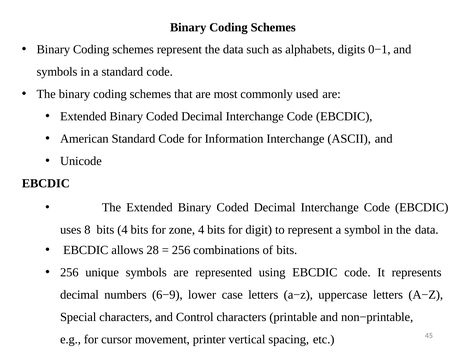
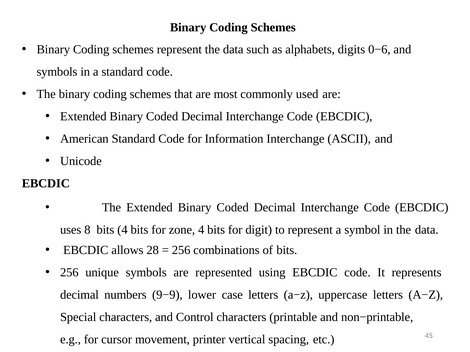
0−1: 0−1 -> 0−6 (379, 50)
6−9: 6−9 -> 9−9 (167, 295)
